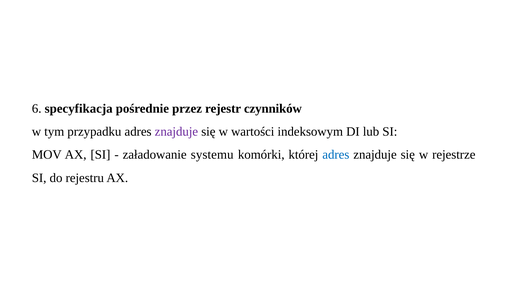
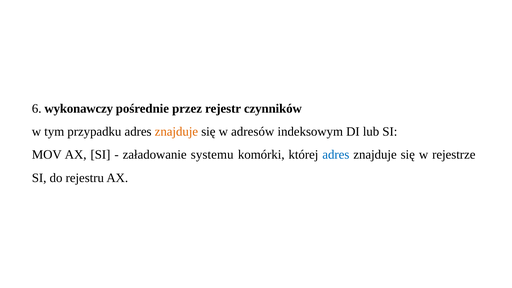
specyfikacja: specyfikacja -> wykonawczy (79, 109)
znajduje colour: purple -> orange (176, 132)
wartości: wartości -> adresów (253, 132)
